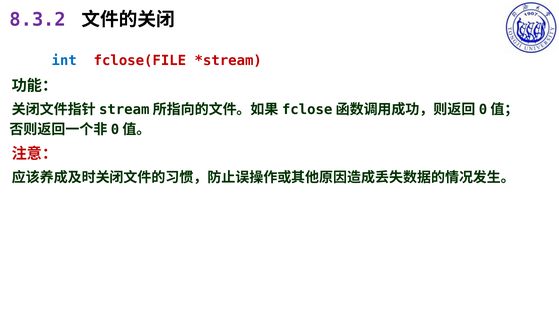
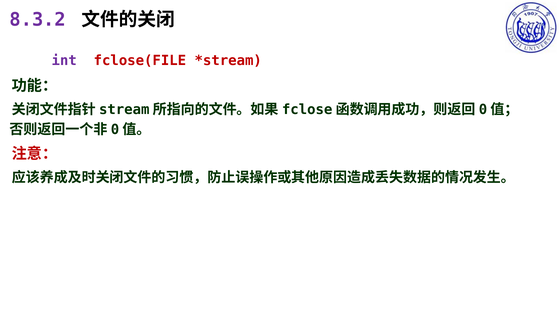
int colour: blue -> purple (64, 60)
